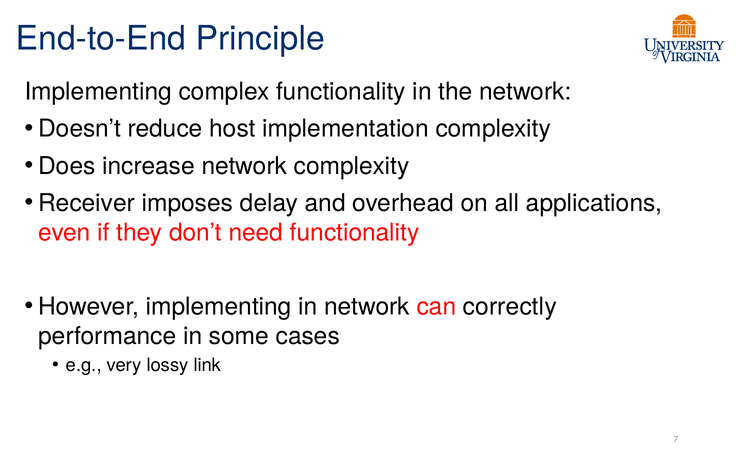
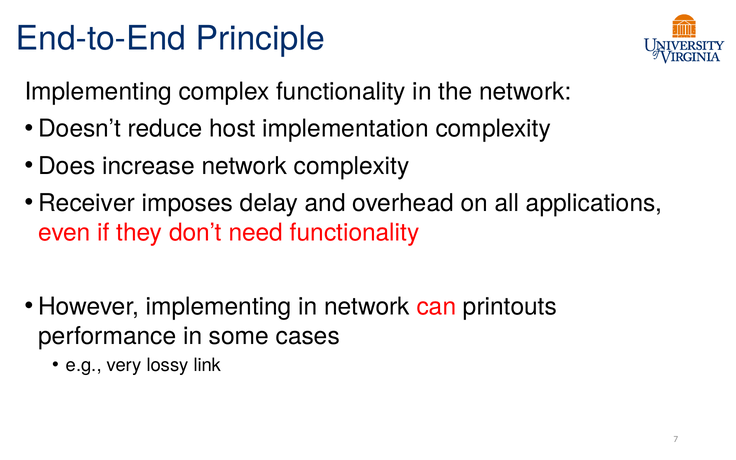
correctly: correctly -> printouts (510, 307)
